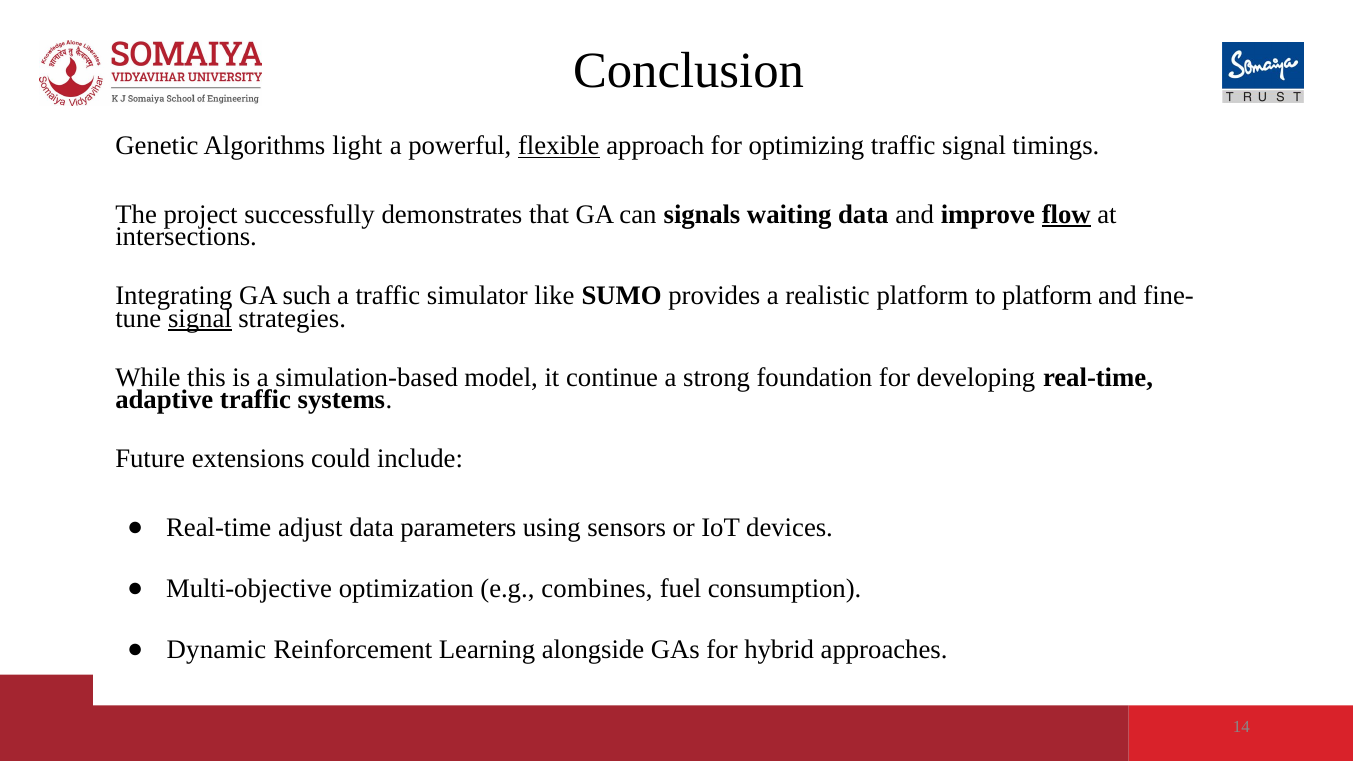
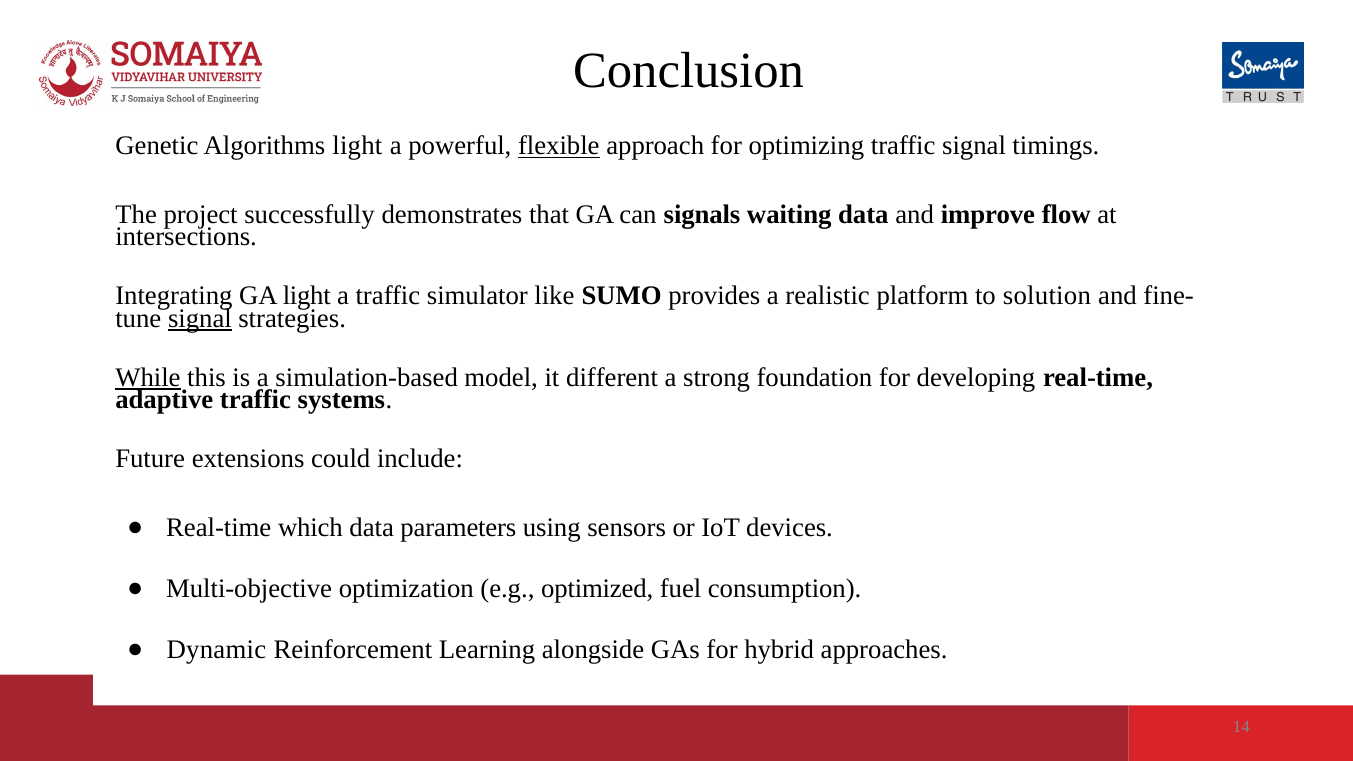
flow underline: present -> none (1066, 215)
GA such: such -> light (307, 296)
to platform: platform -> solution (1047, 296)
While underline: none -> present (148, 378)
continue: continue -> different (612, 378)
adjust: adjust -> which (310, 527)
combines: combines -> optimized (597, 588)
